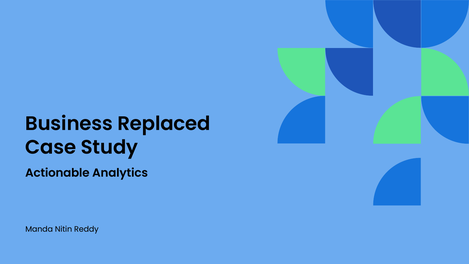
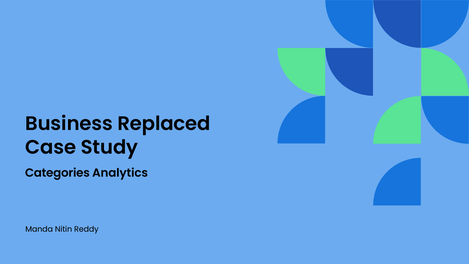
Actionable: Actionable -> Categories (57, 173)
